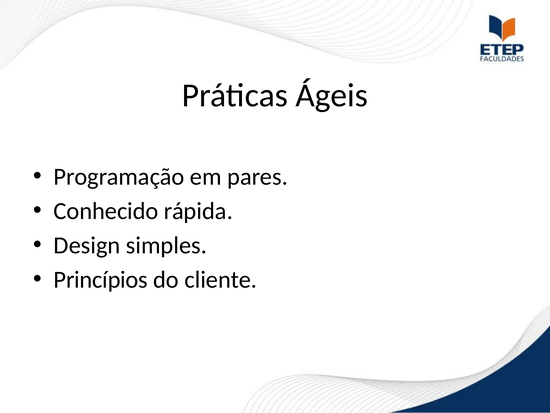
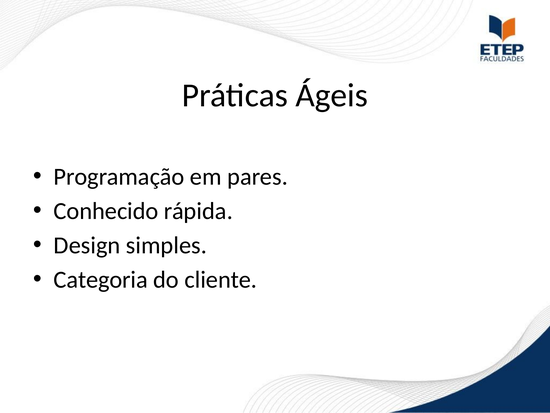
Princípios: Princípios -> Categoria (101, 279)
